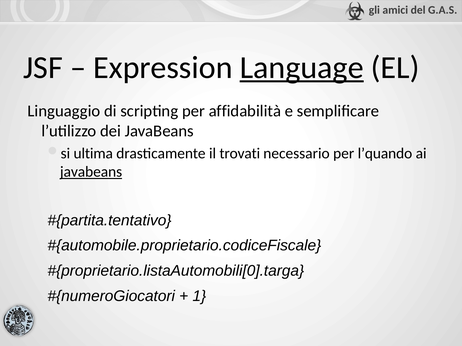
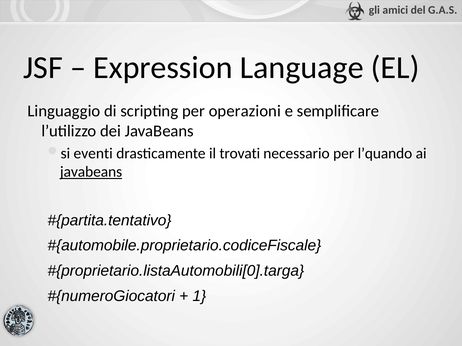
Language underline: present -> none (302, 68)
affidabilità: affidabilità -> operazioni (245, 111)
ultima: ultima -> eventi (93, 154)
